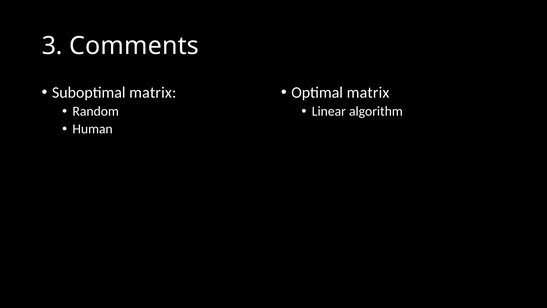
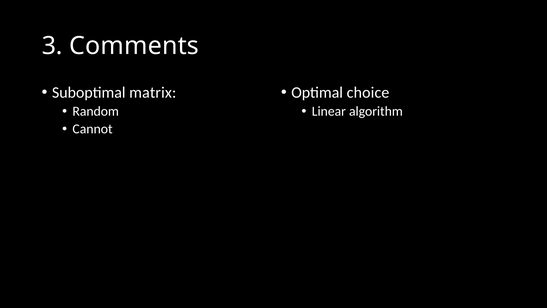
Optimal matrix: matrix -> choice (368, 92)
Human: Human -> Cannot (93, 129)
